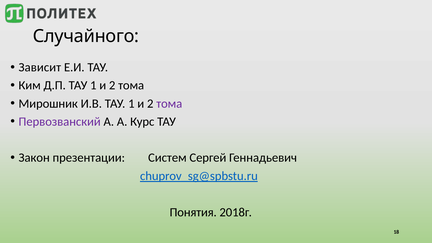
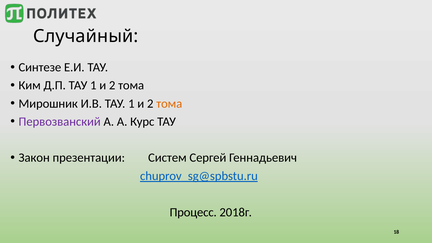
Случайного: Случайного -> Случайный (86, 36)
Зависит: Зависит -> Синтезе (40, 67)
тома colour: purple -> orange (169, 104)
Понятия: Понятия -> Процесс (193, 212)
